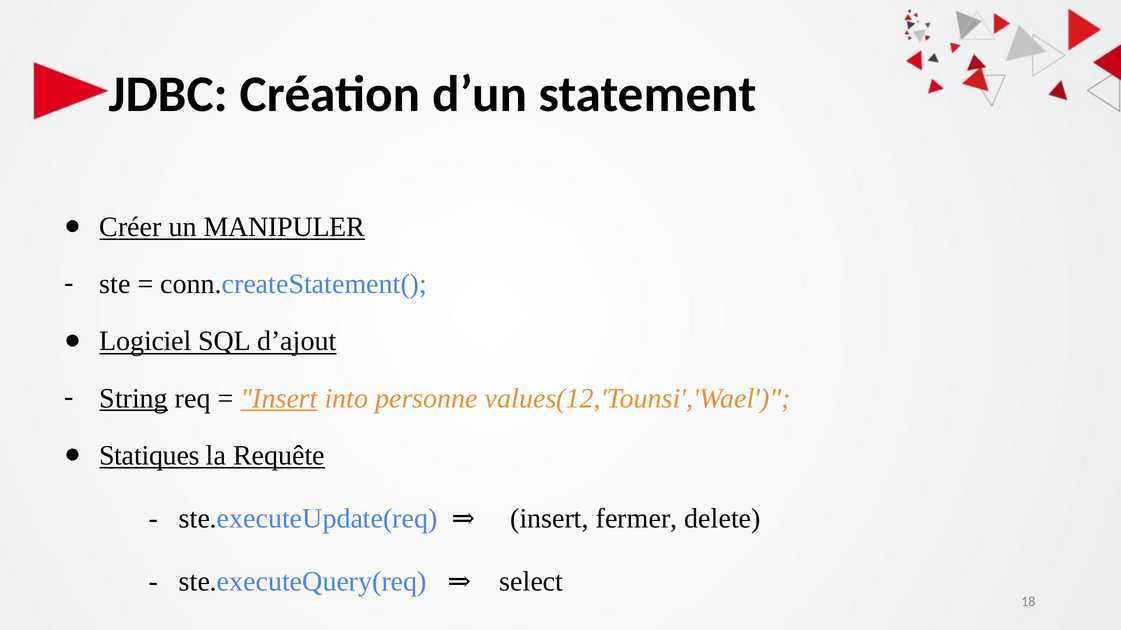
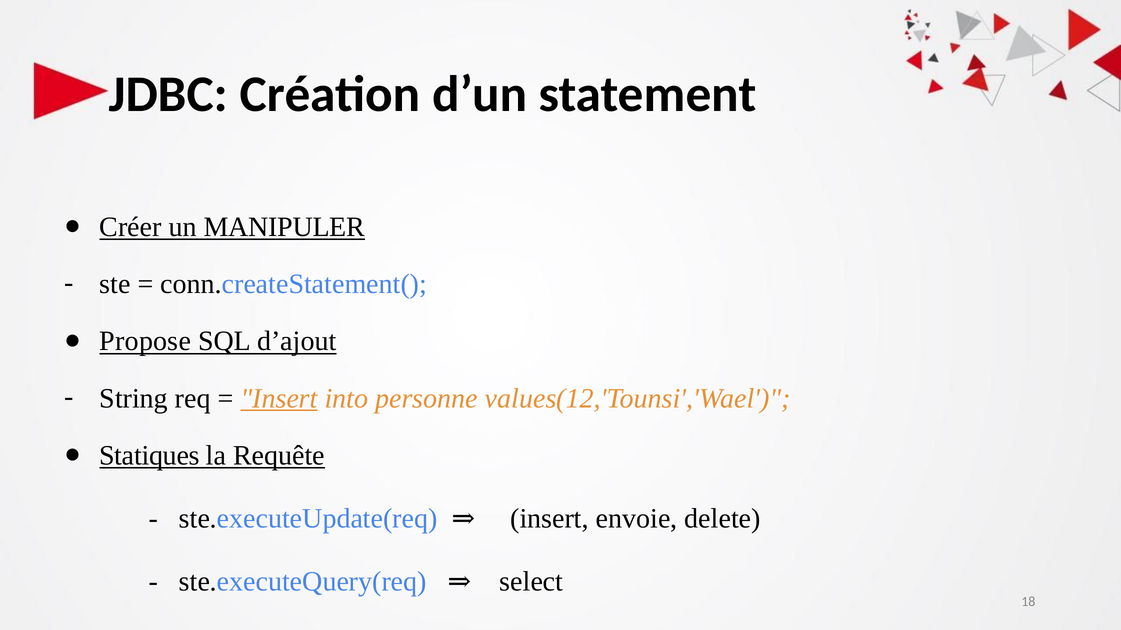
Logiciel: Logiciel -> Propose (145, 342)
String underline: present -> none (134, 399)
fermer: fermer -> envoie (637, 519)
